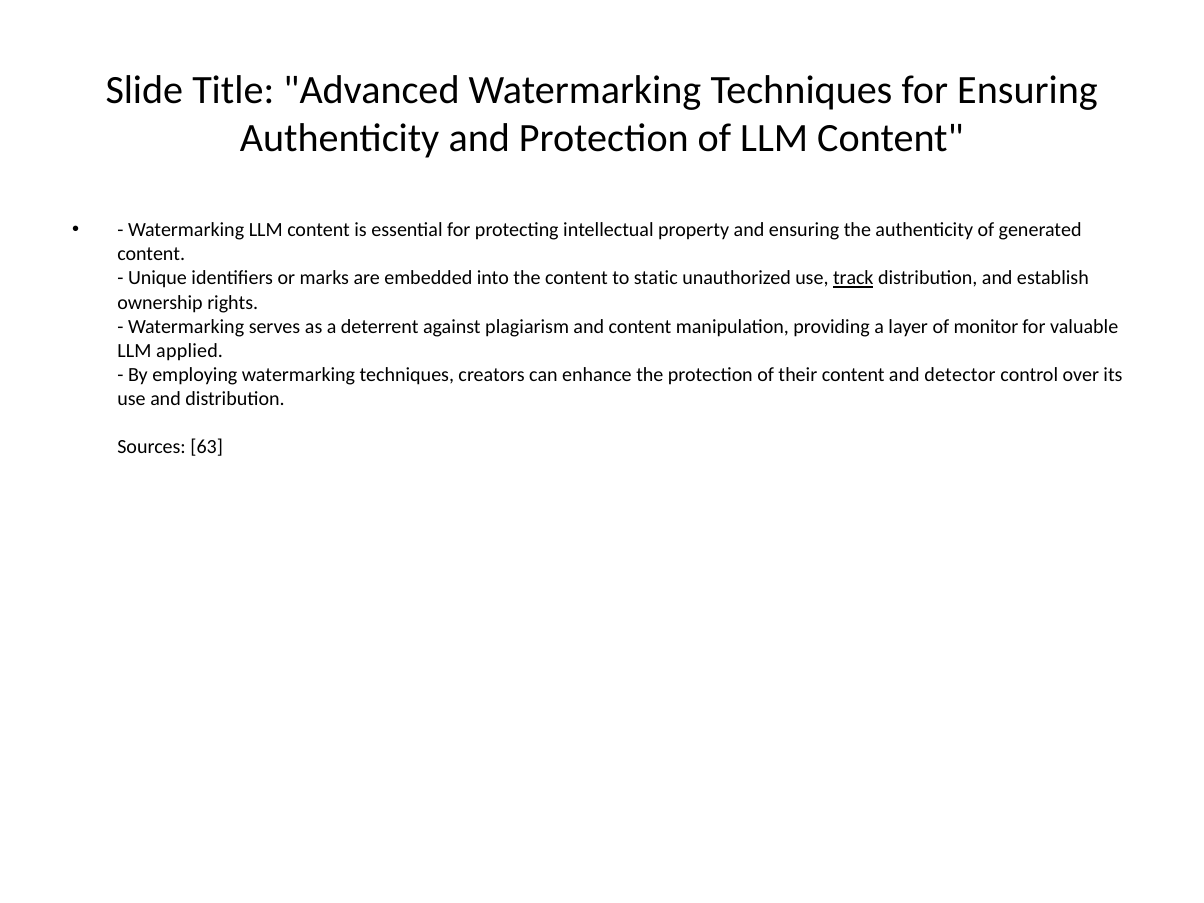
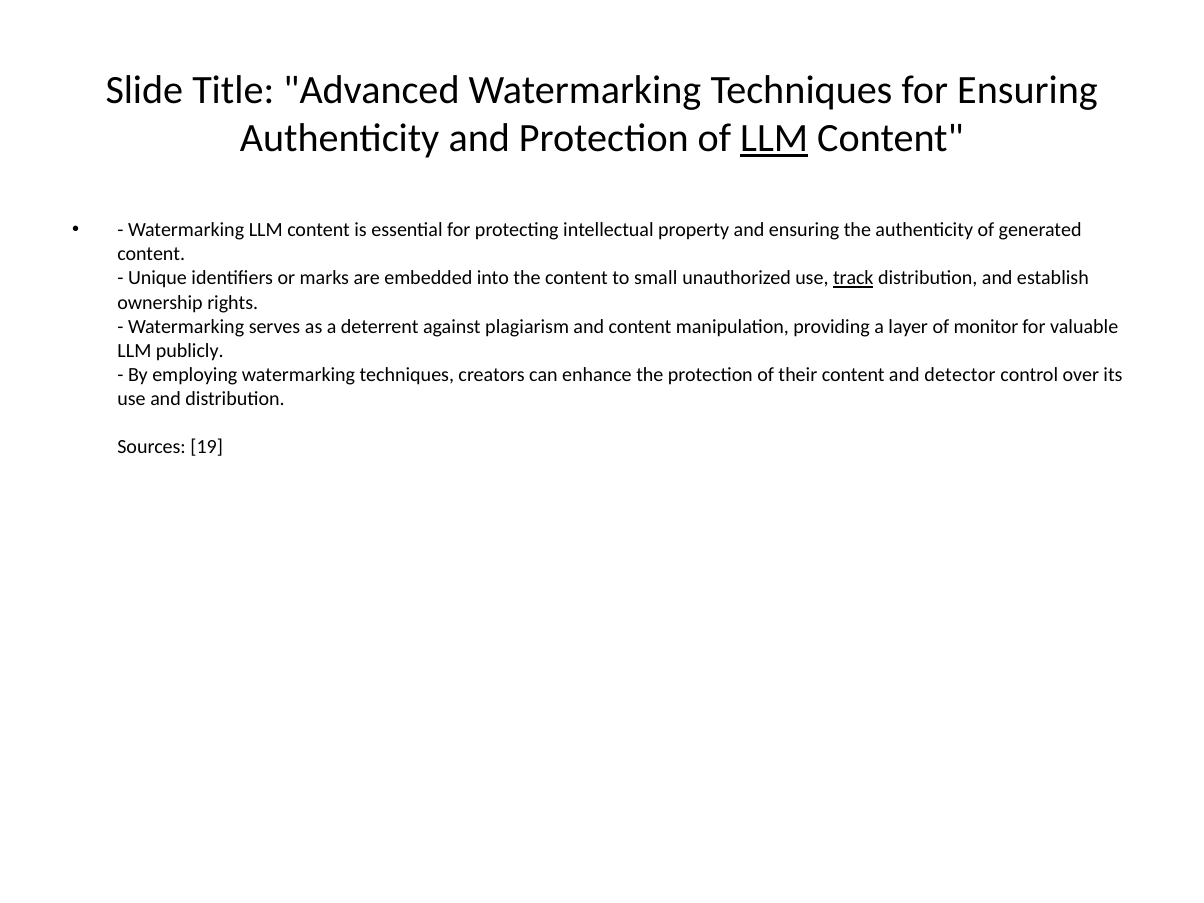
LLM underline: none -> present (774, 138)
static: static -> small (656, 278)
applied: applied -> publicly (190, 351)
63: 63 -> 19 (207, 447)
